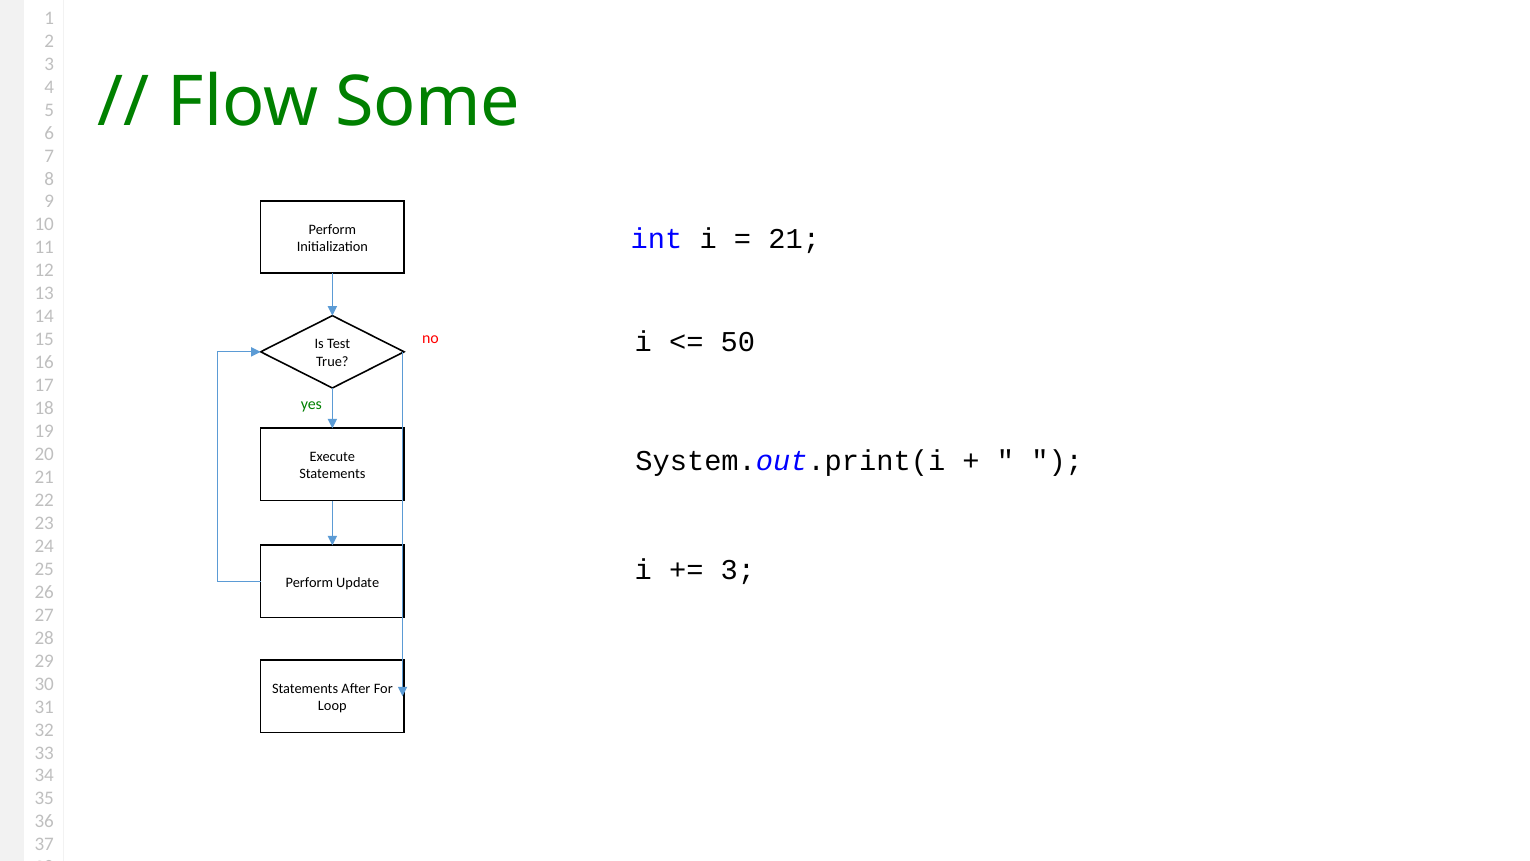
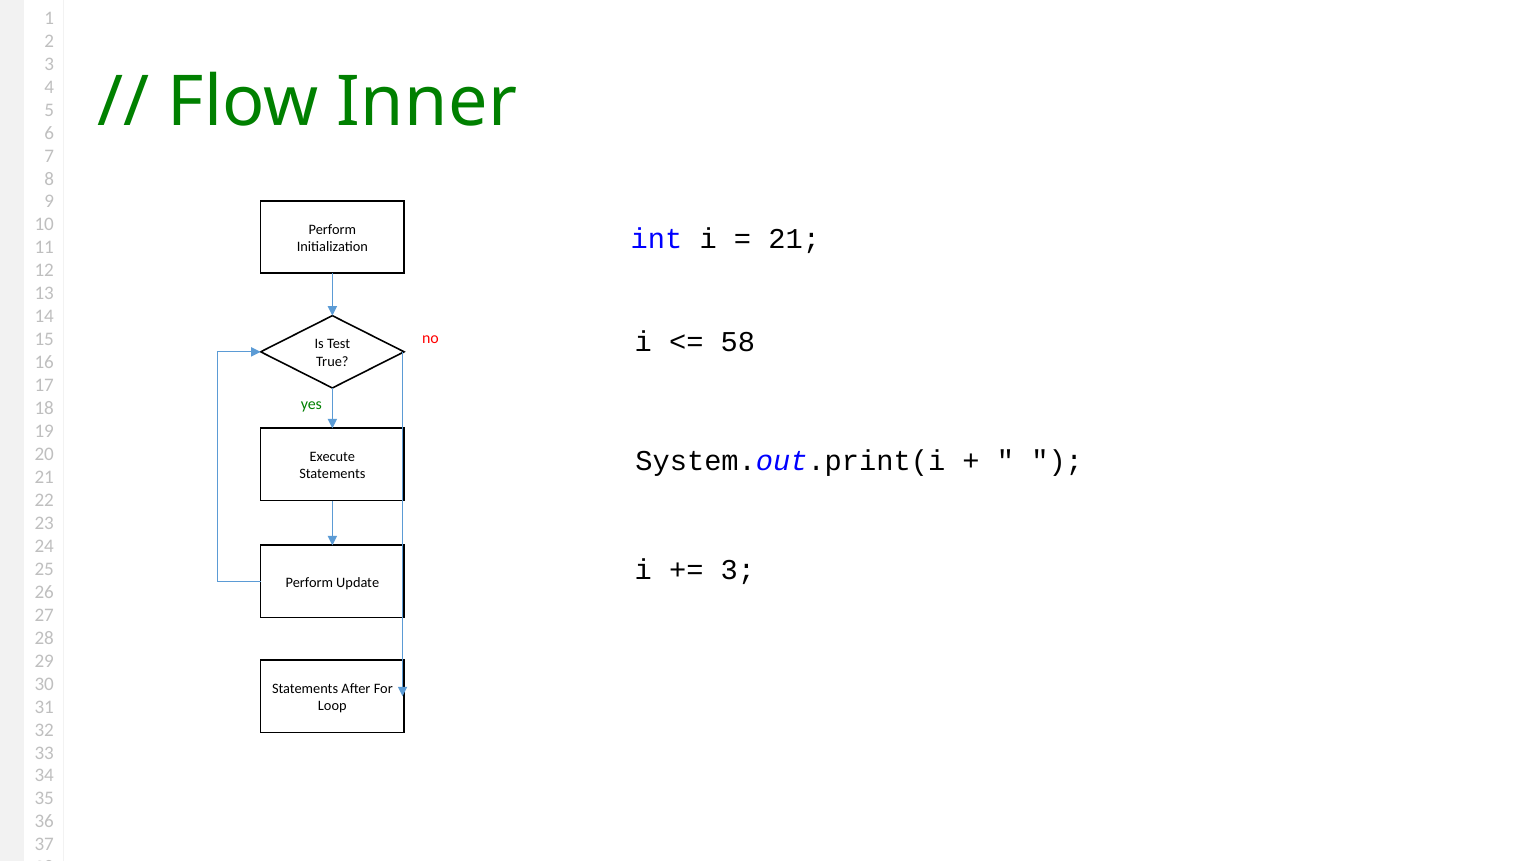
Some: Some -> Inner (427, 103)
50: 50 -> 58 (738, 342)
